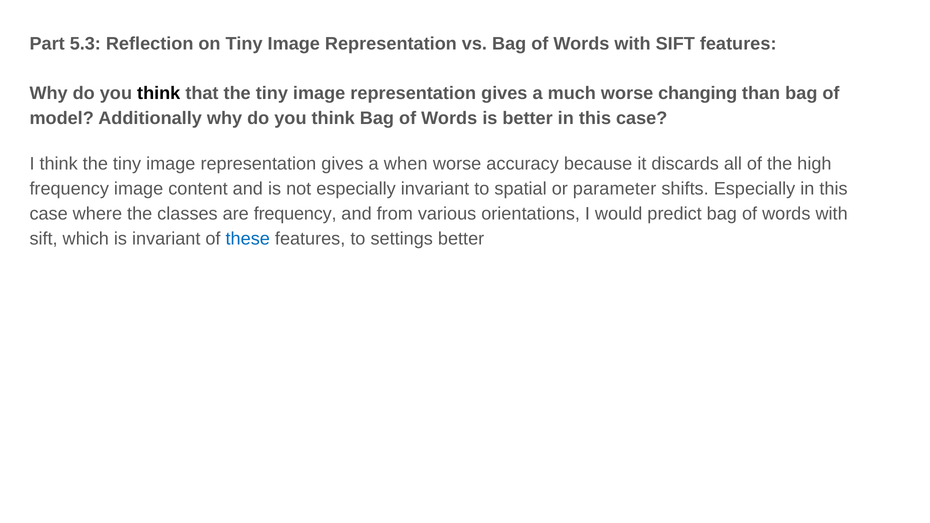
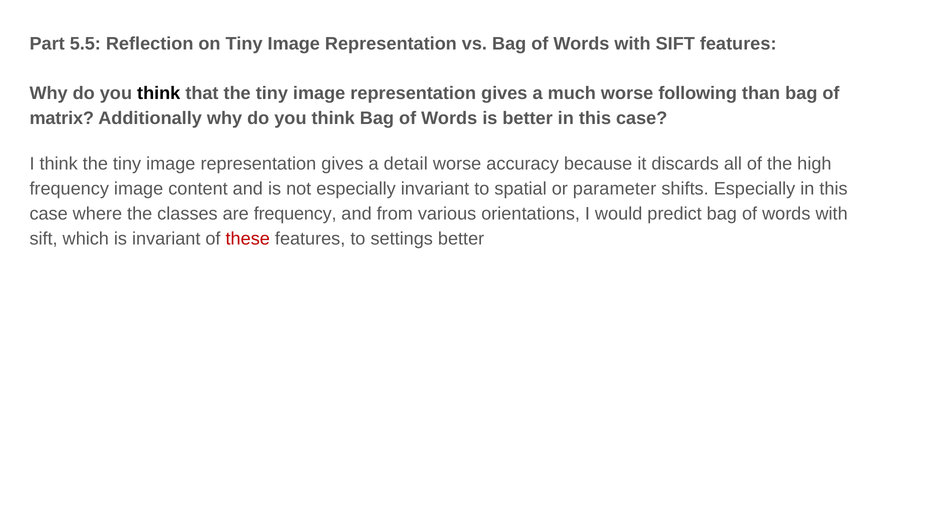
5.3: 5.3 -> 5.5 (85, 44)
changing: changing -> following (698, 94)
model: model -> matrix (62, 118)
when: when -> detail (406, 164)
these colour: blue -> red (248, 239)
